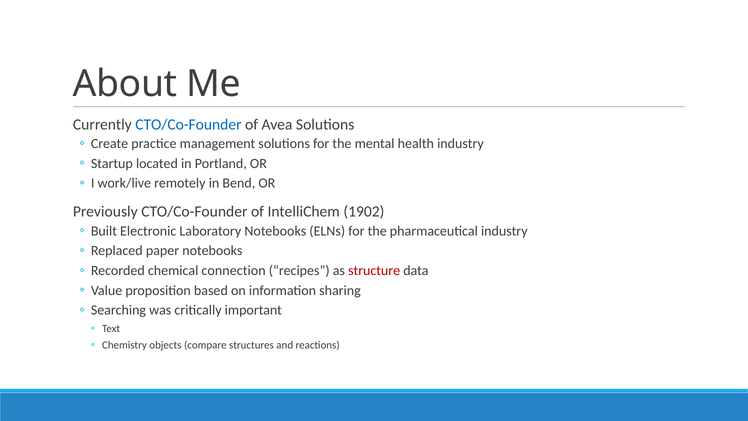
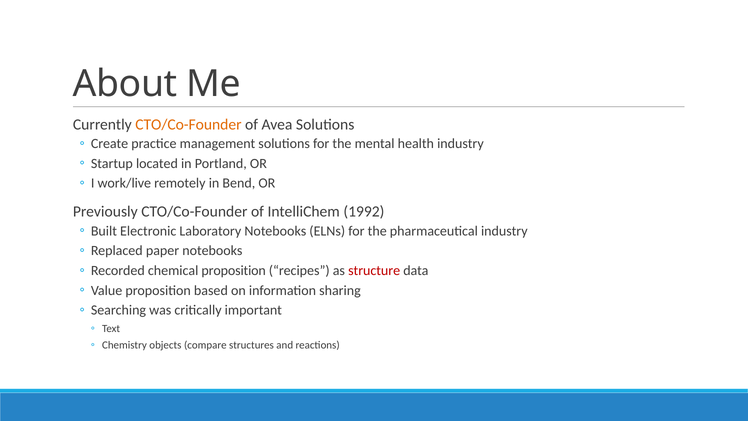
CTO/Co-Founder colour: blue -> orange (188, 124)
1902: 1902 -> 1992 (364, 212)
chemical connection: connection -> proposition (234, 270)
